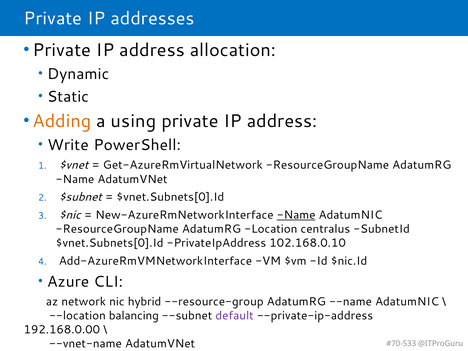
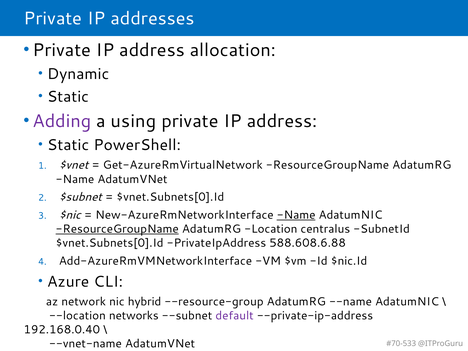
Adding colour: orange -> purple (62, 121)
Write: Write -> Static (68, 145)
ResourceGroupName underline: none -> present (117, 229)
102.168.0.10: 102.168.0.10 -> 588.608.6.88 (308, 243)
balancing: balancing -> networks (134, 316)
192.168.0.00: 192.168.0.00 -> 192.168.0.40 (62, 330)
